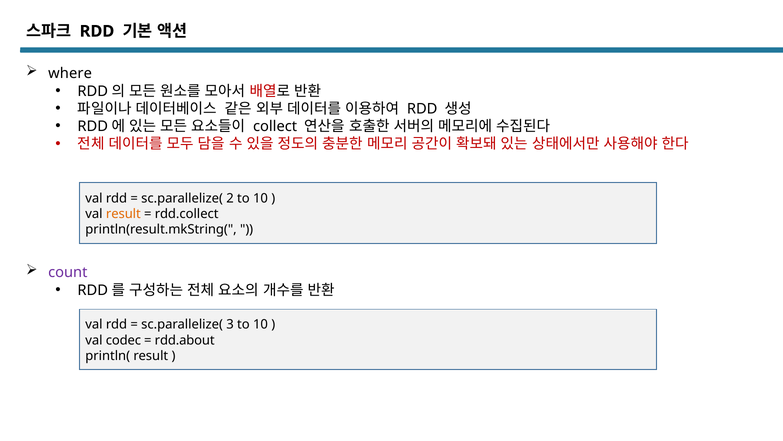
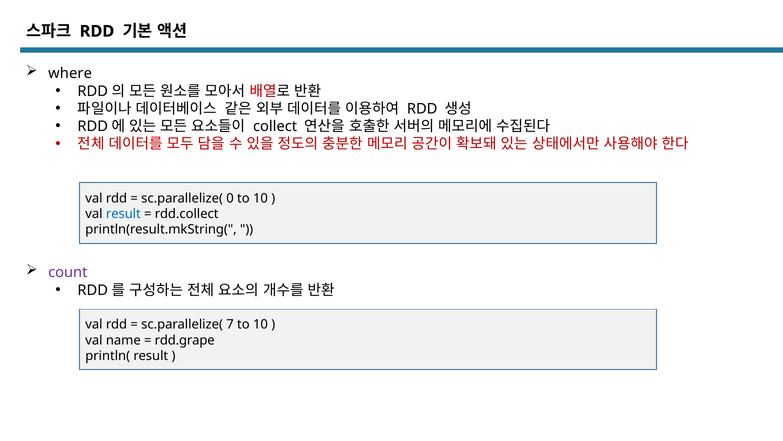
2: 2 -> 0 (230, 198)
result colour: orange -> blue (123, 214)
3: 3 -> 7 (230, 324)
codec: codec -> name (123, 340)
rdd.about: rdd.about -> rdd.grape (185, 340)
